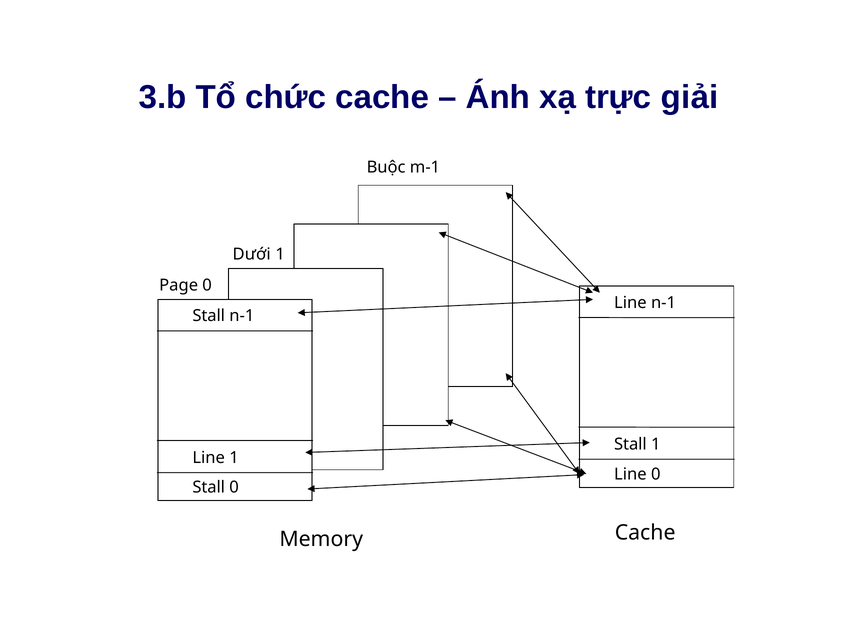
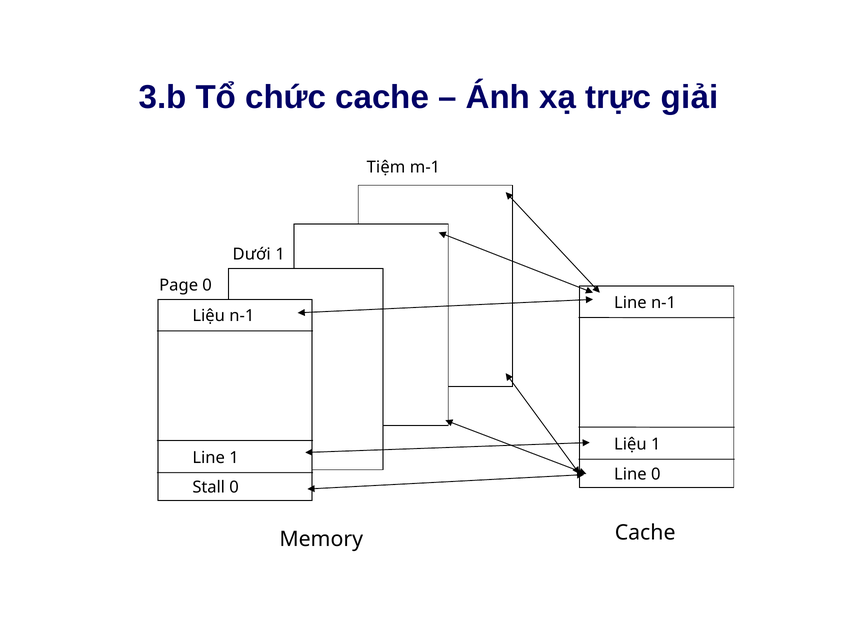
Buộc: Buộc -> Tiệm (386, 167)
Stall: Stall -> Liệu (209, 316)
Stall: Stall -> Liệu (630, 444)
